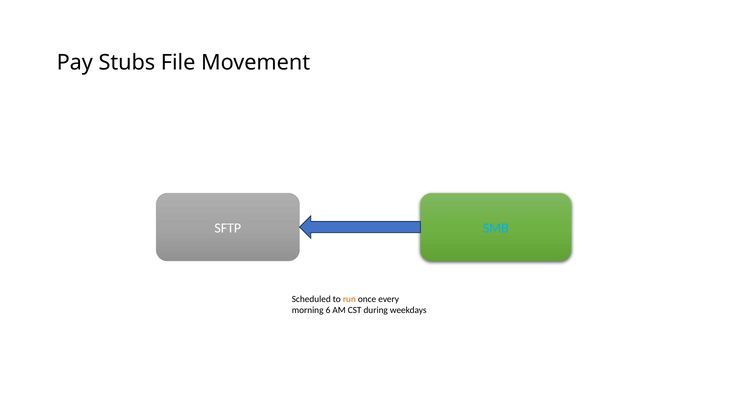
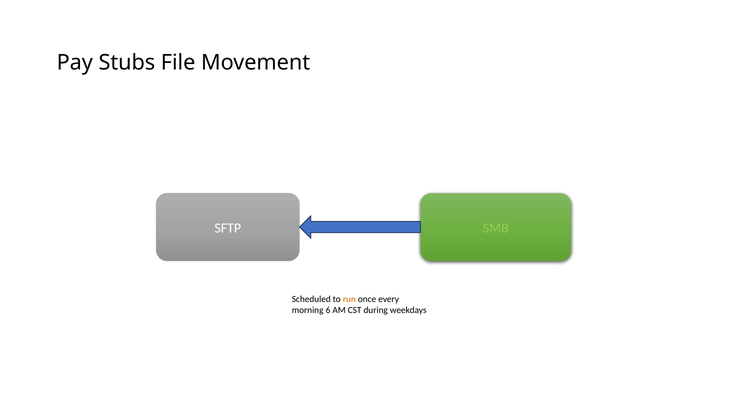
SMB colour: light blue -> light green (496, 228)
